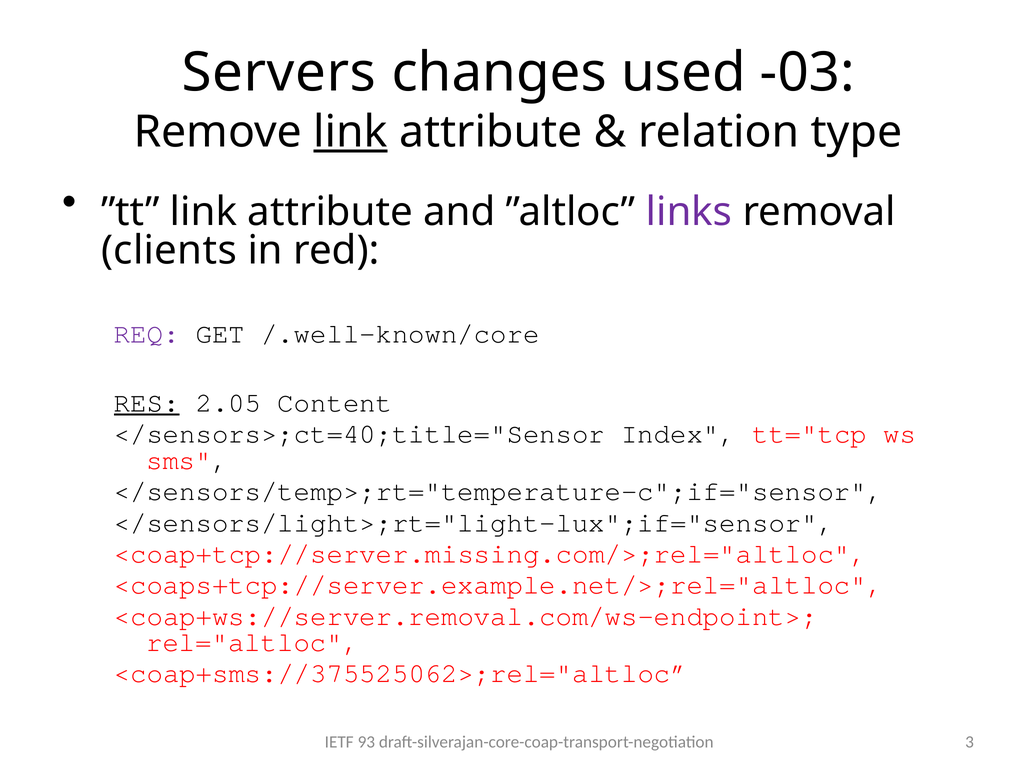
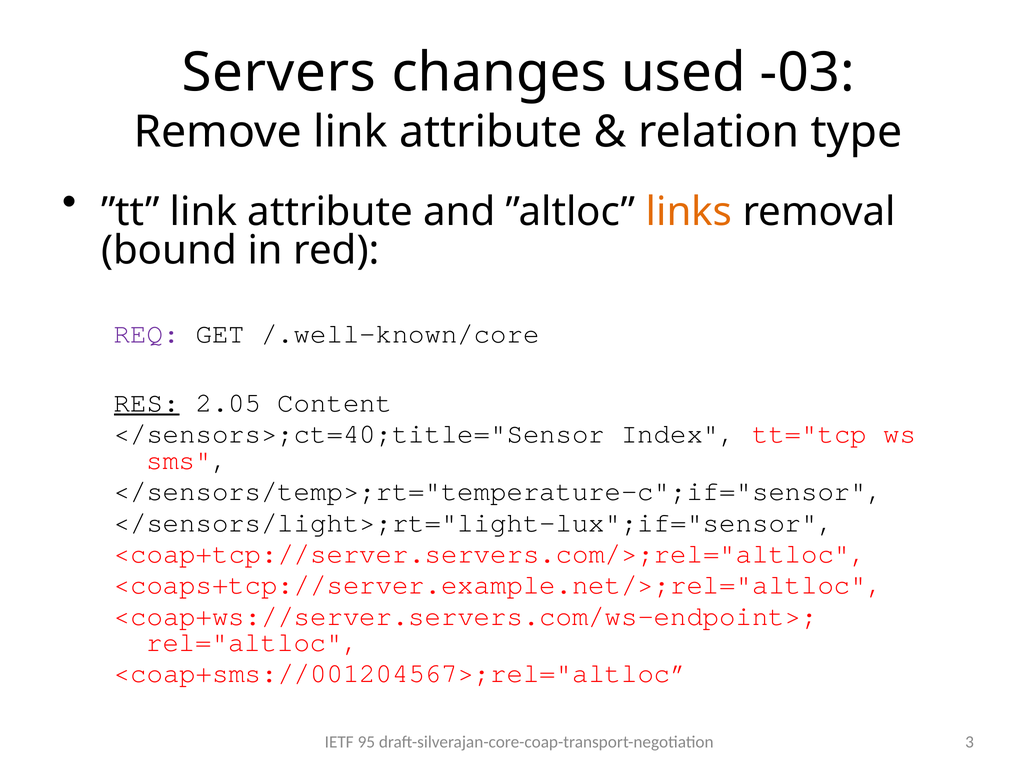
link underline: present -> none (351, 132)
links colour: purple -> orange (689, 212)
clients: clients -> bound (169, 251)
<coap+tcp://server.missing.com/>;rel="altloc: <coap+tcp://server.missing.com/>;rel="altloc -> <coap+tcp://server.servers.com/>;rel="altloc (490, 554)
<coap+ws://server.removal.com/ws-endpoint>: <coap+ws://server.removal.com/ws-endpoint> -> <coap+ws://server.servers.com/ws-endpoint> (466, 616)
<coap+sms://375525062>;rel="altloc: <coap+sms://375525062>;rel="altloc -> <coap+sms://001204567>;rel="altloc (400, 673)
93: 93 -> 95 (366, 742)
